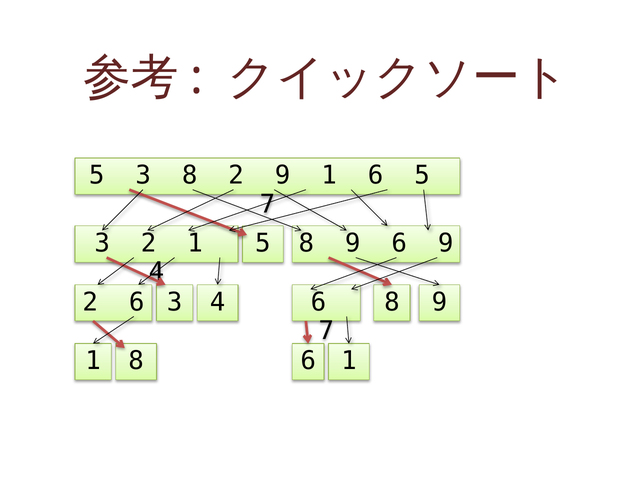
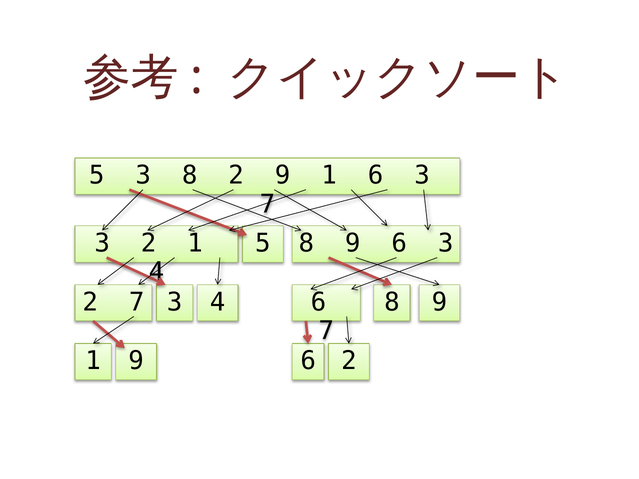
5: 5 -> 3 (422, 175)
9: 9 -> 3 (446, 243)
2 6: 6 -> 7 (137, 302)
1 8: 8 -> 9 (136, 361)
6 1: 1 -> 2 (349, 361)
